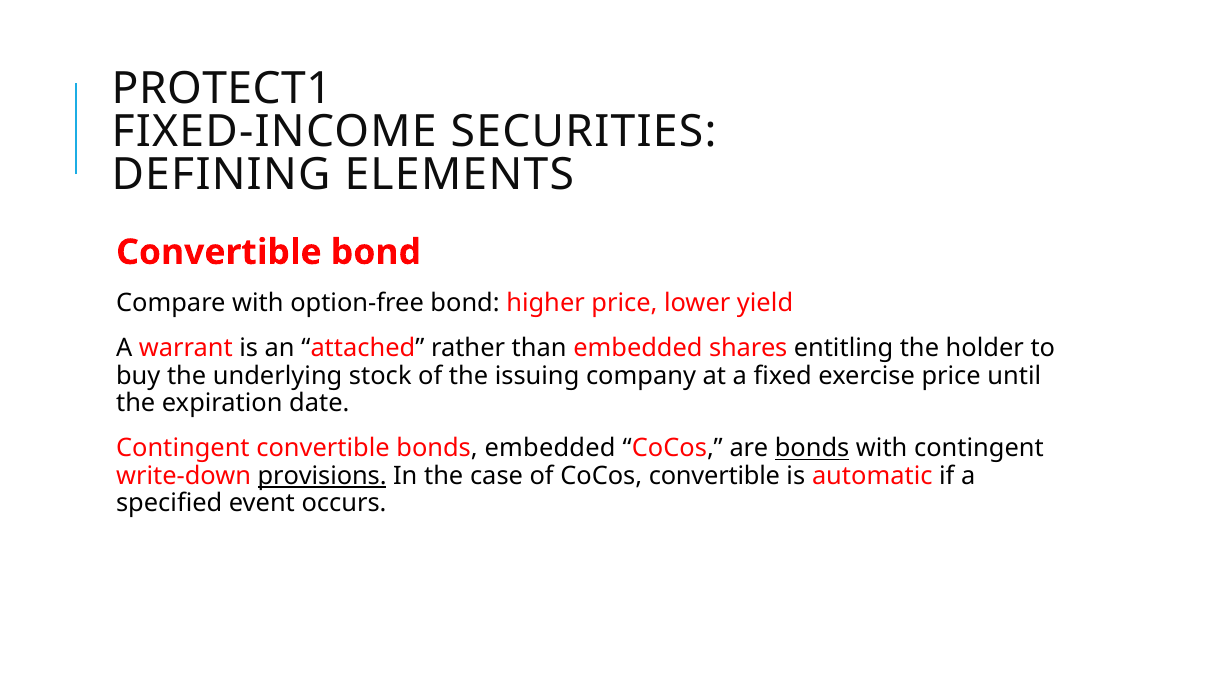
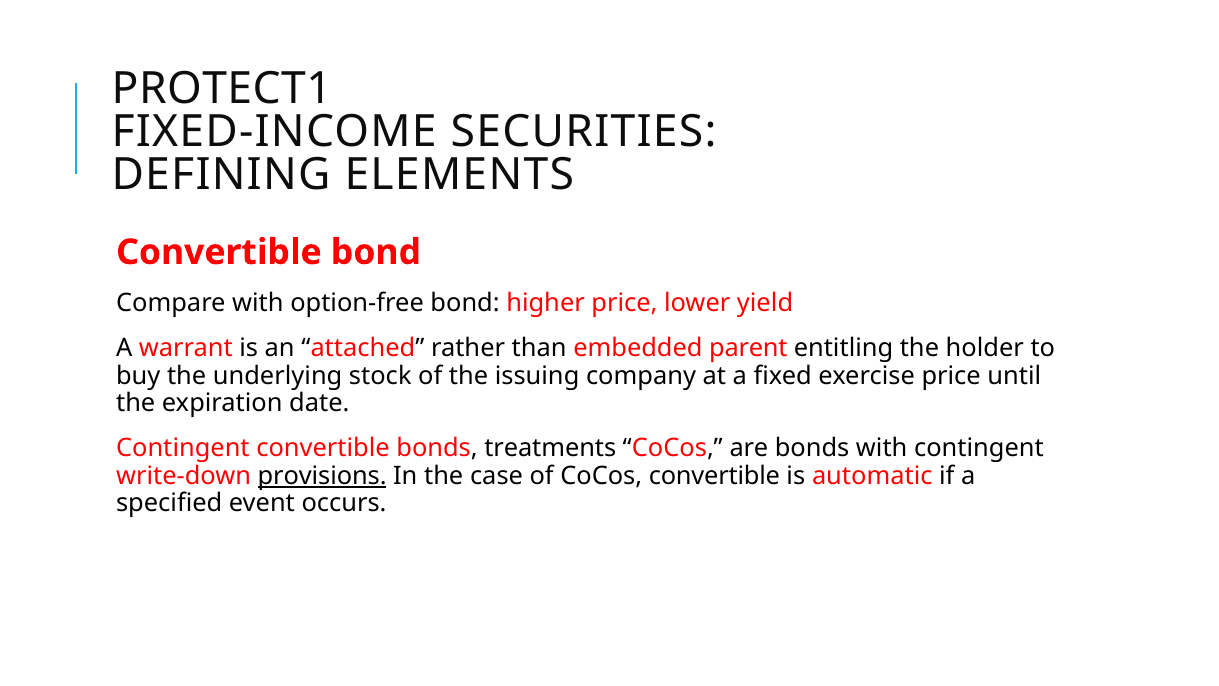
shares: shares -> parent (748, 348)
bonds embedded: embedded -> treatments (550, 448)
bonds underline: present -> none (812, 448)
